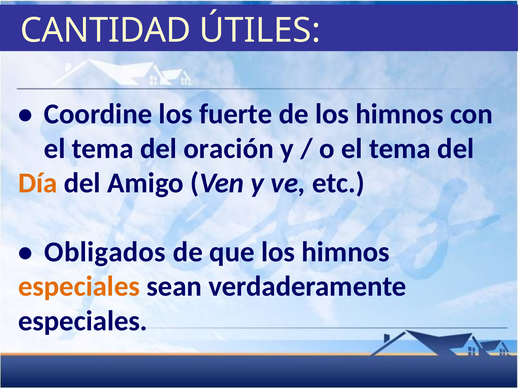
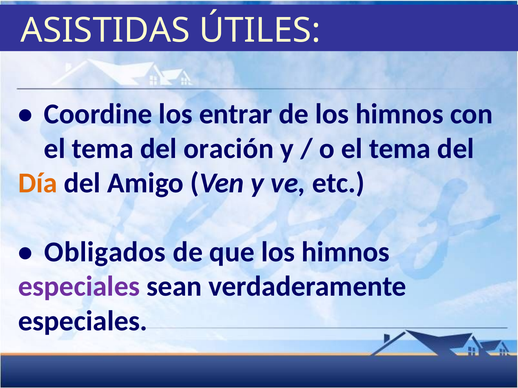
CANTIDAD: CANTIDAD -> ASISTIDAS (105, 30)
fuerte: fuerte -> entrar (236, 114)
especiales colour: orange -> purple (79, 287)
